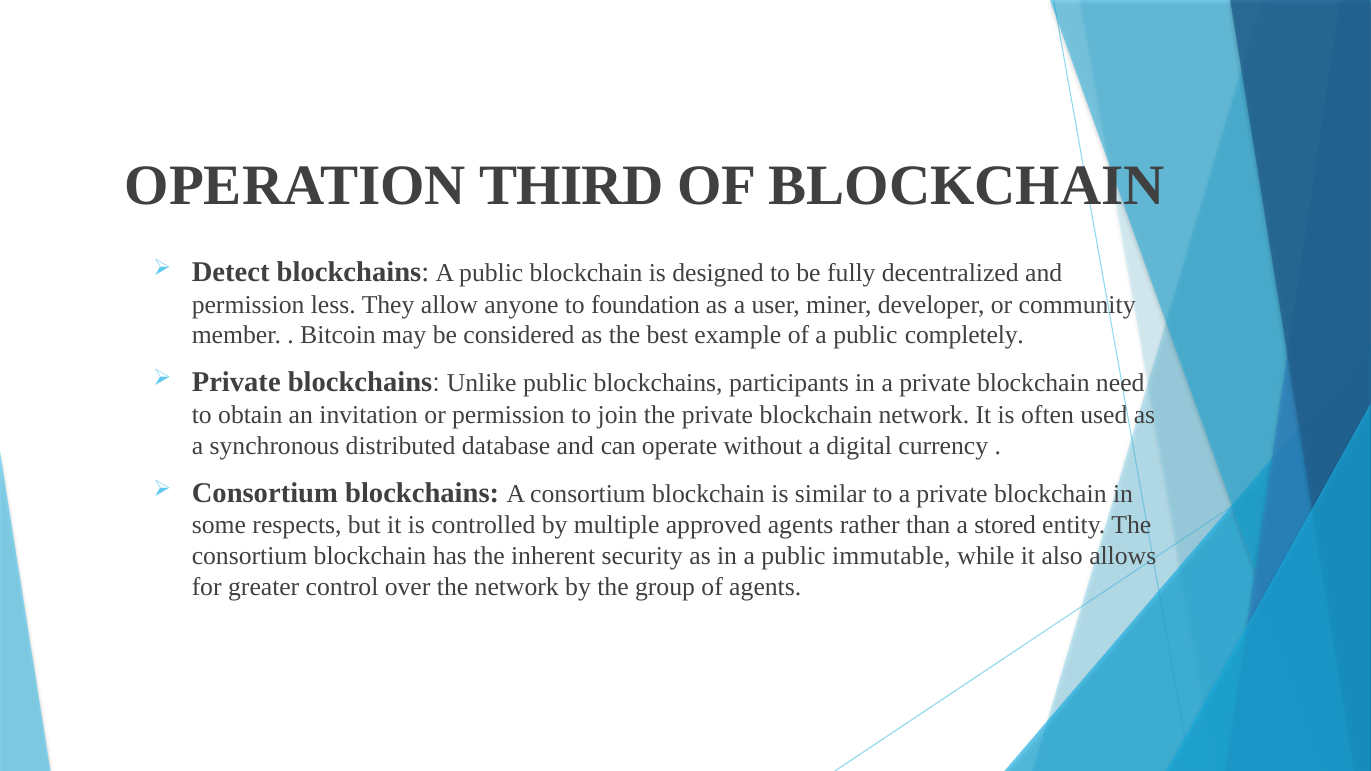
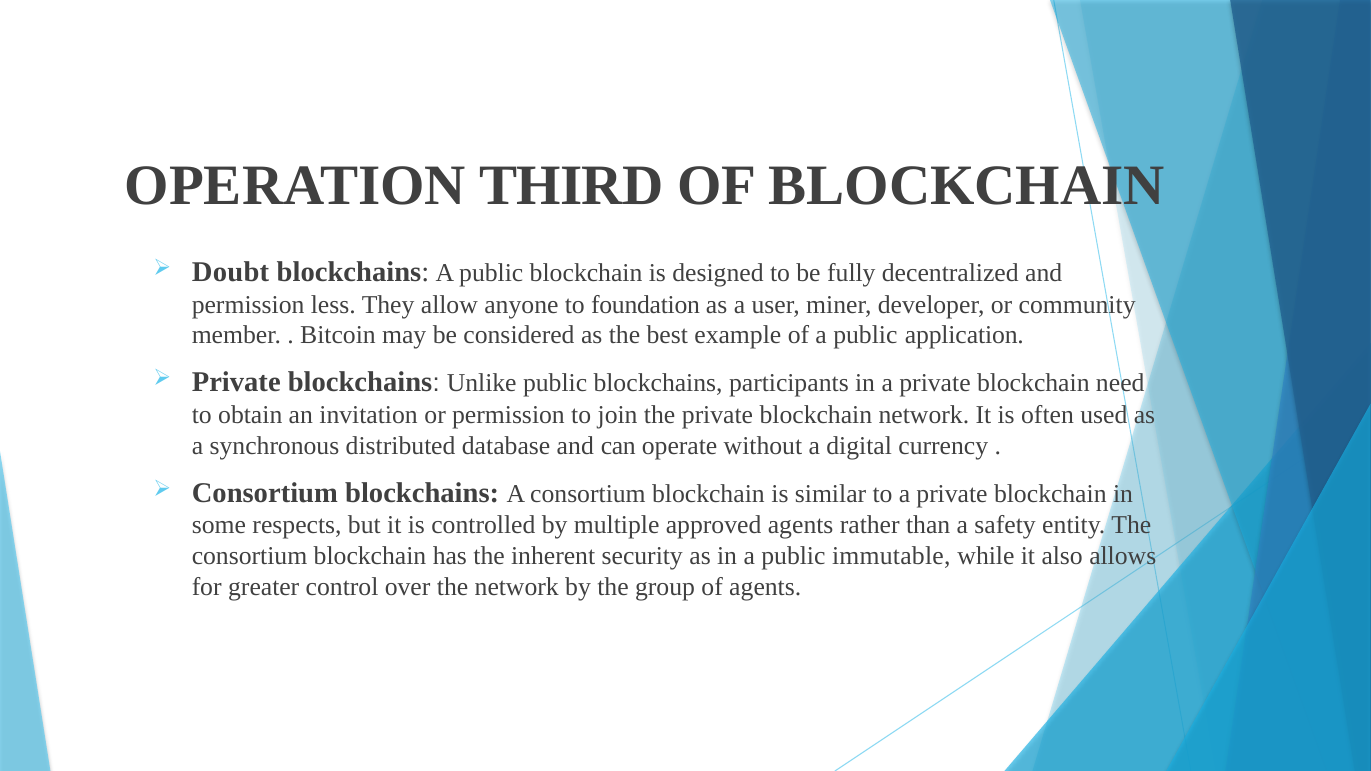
Detect: Detect -> Doubt (231, 272)
completely: completely -> application (964, 335)
stored: stored -> safety (1005, 525)
